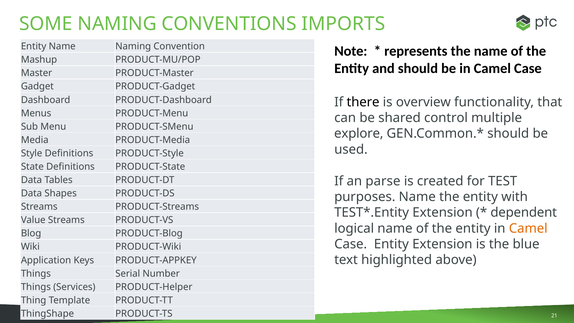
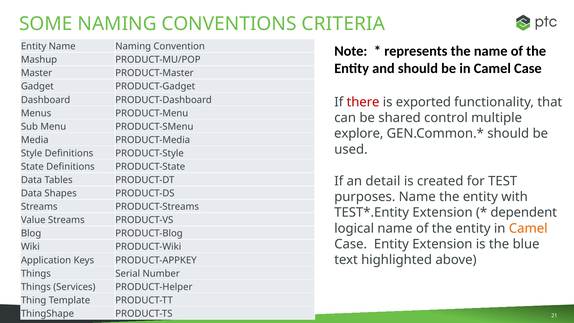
IMPORTS: IMPORTS -> CRITERIA (343, 24)
there colour: black -> red (363, 102)
overview: overview -> exported (423, 102)
parse: parse -> detail (383, 181)
